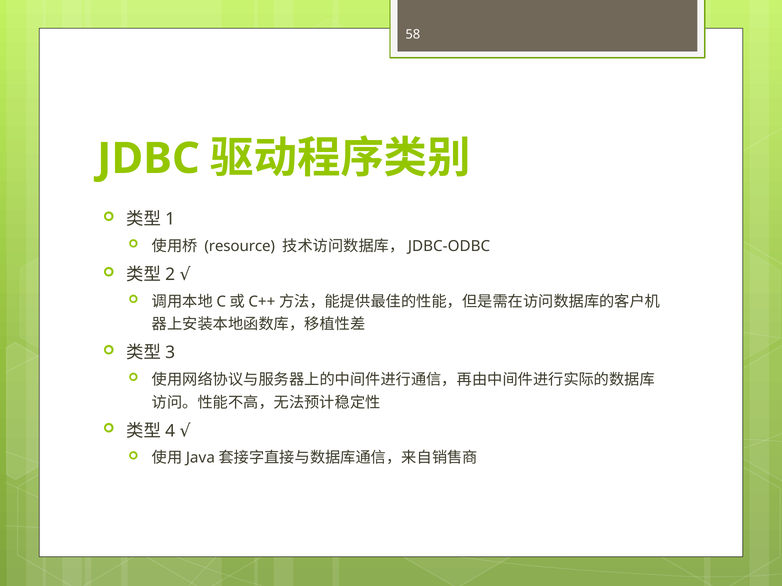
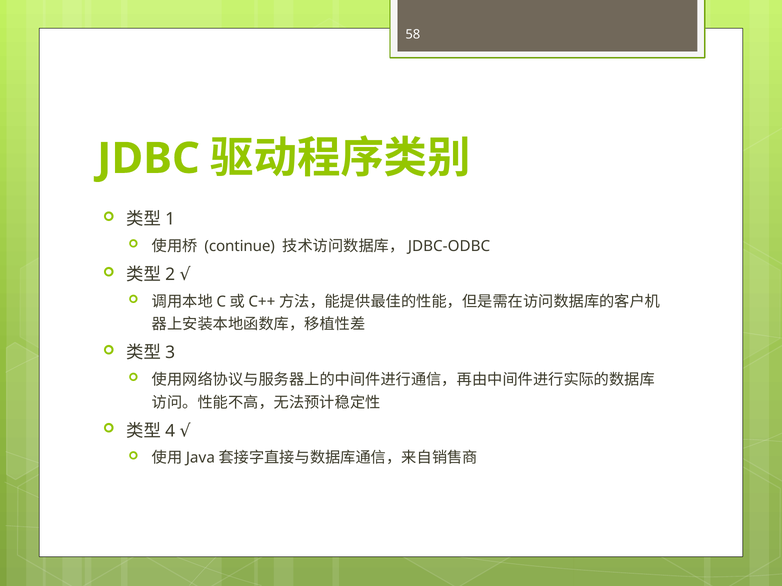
resource: resource -> continue (240, 246)
